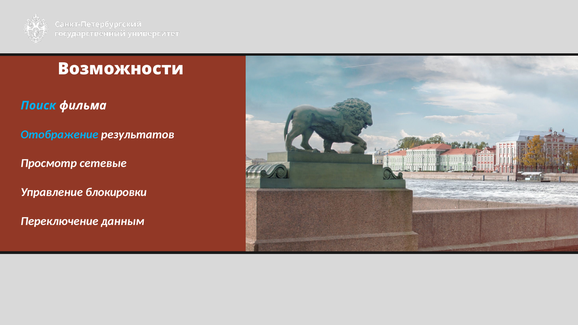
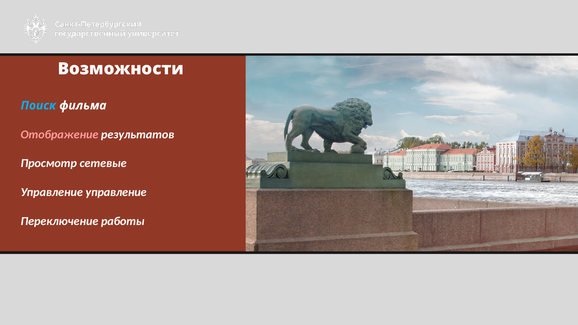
Отображение colour: light blue -> pink (59, 134)
Управление блокировки: блокировки -> управление (116, 192)
данным: данным -> работы (123, 221)
